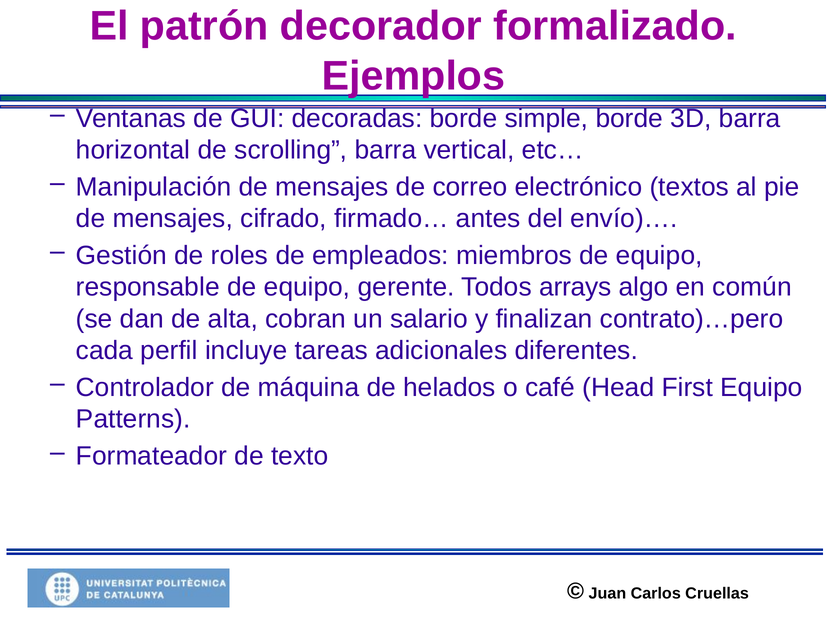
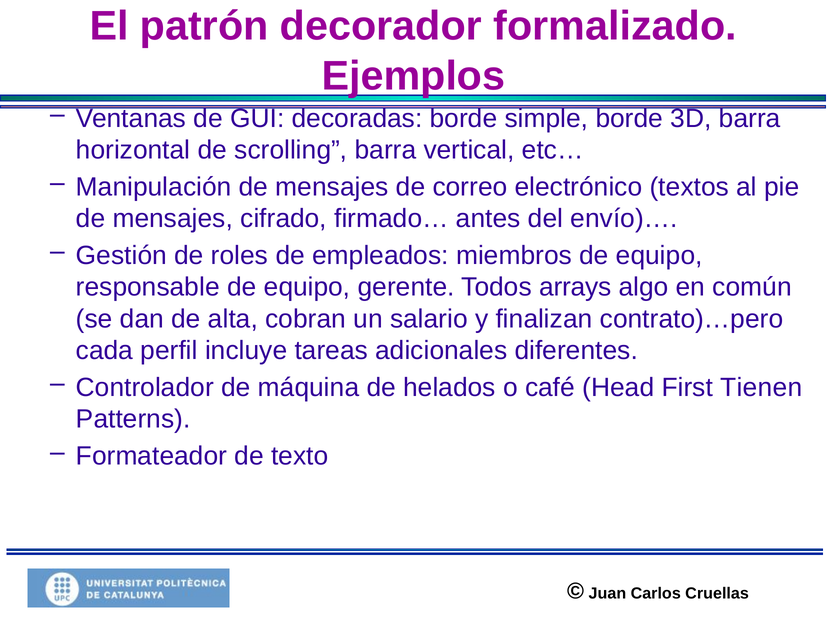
First Equipo: Equipo -> Tienen (761, 388)
